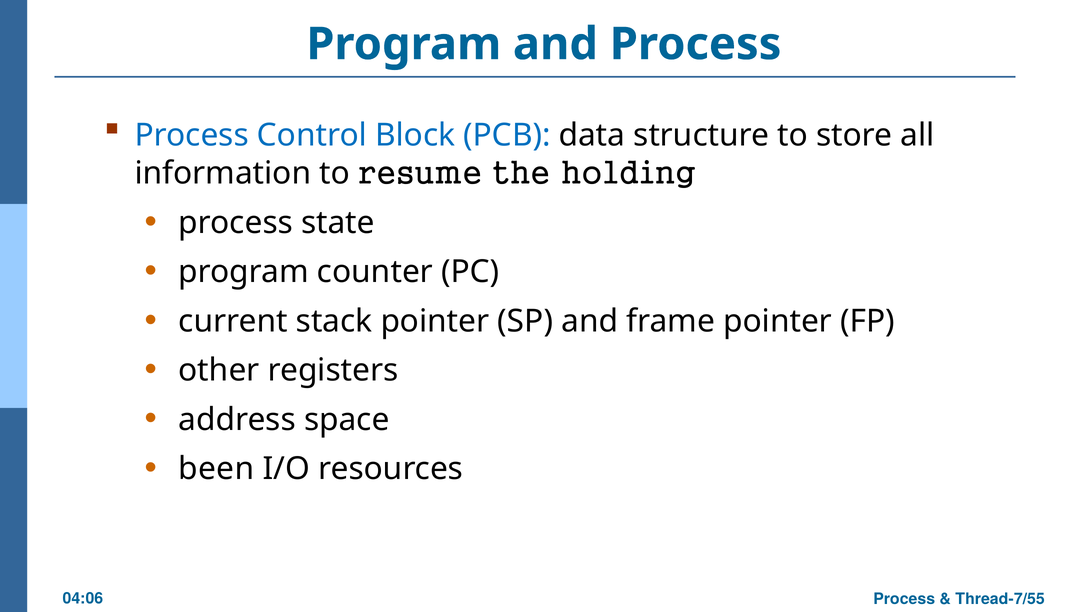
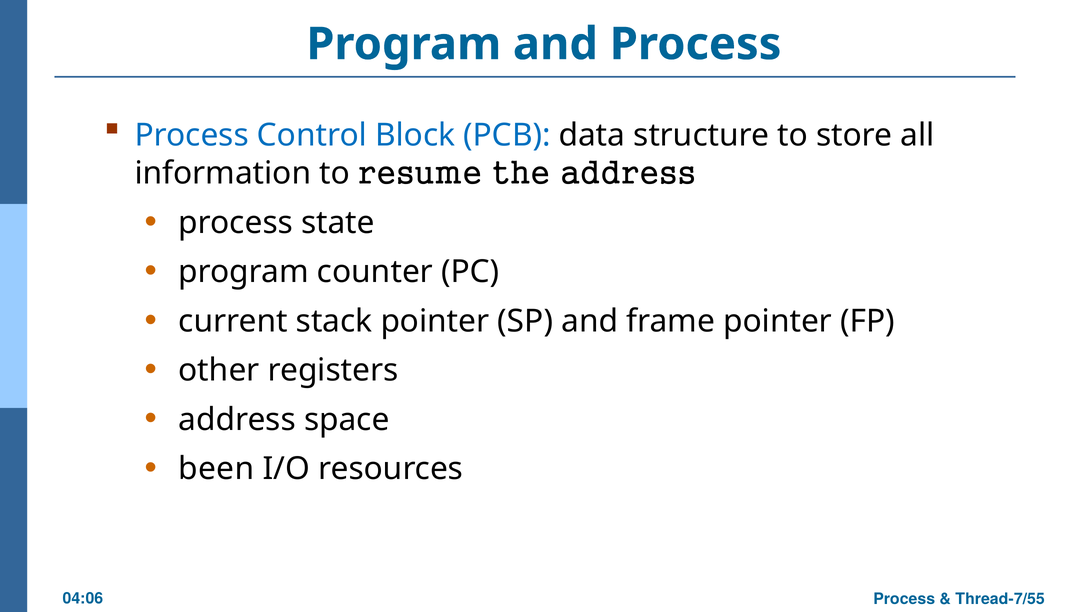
the holding: holding -> address (629, 174)
